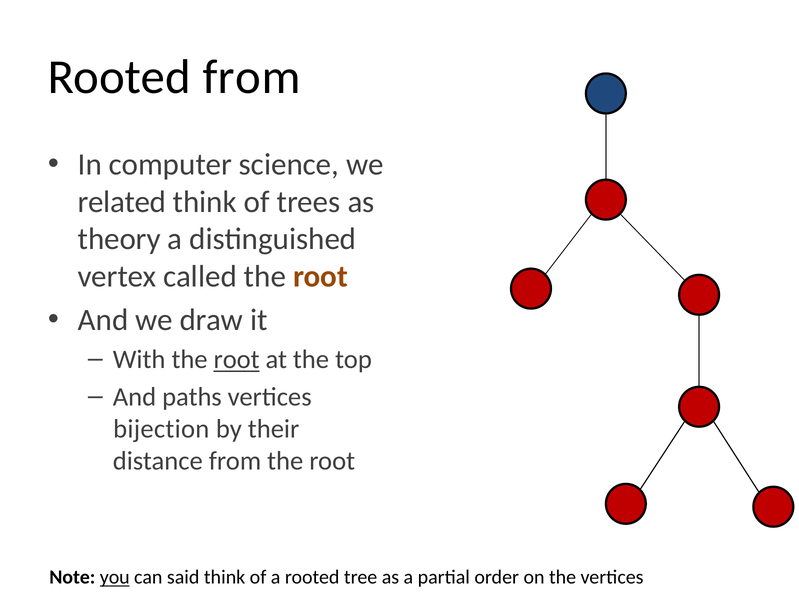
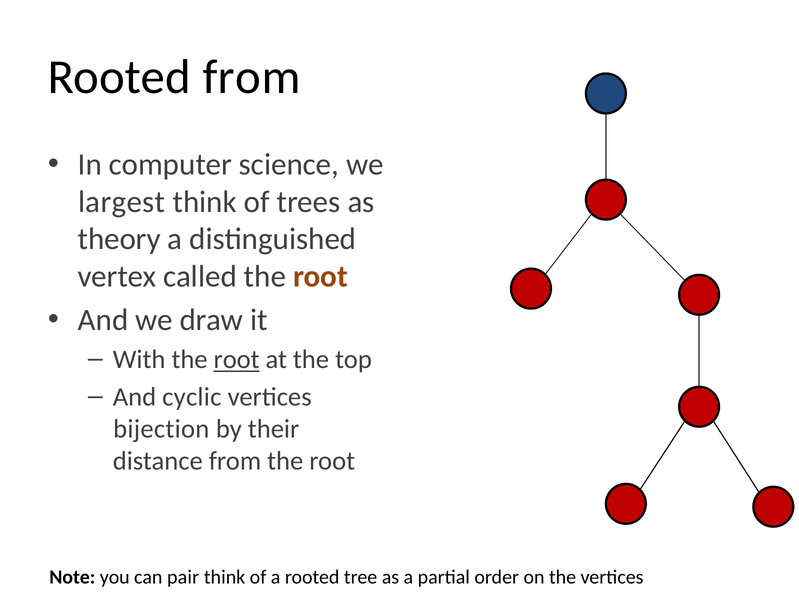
related: related -> largest (122, 202)
paths: paths -> cyclic (192, 397)
you underline: present -> none (115, 578)
said: said -> pair (183, 578)
